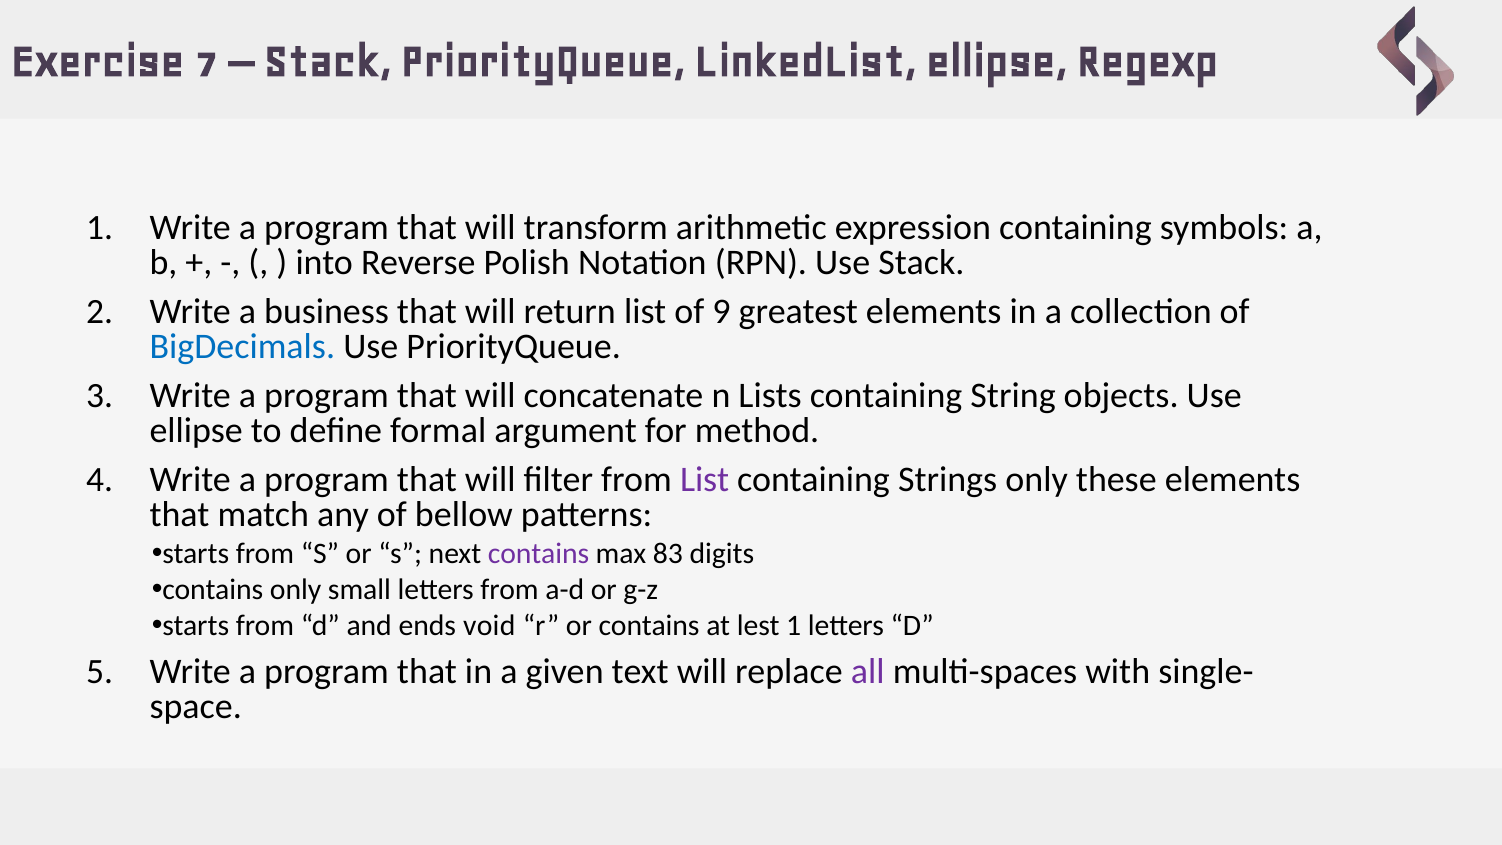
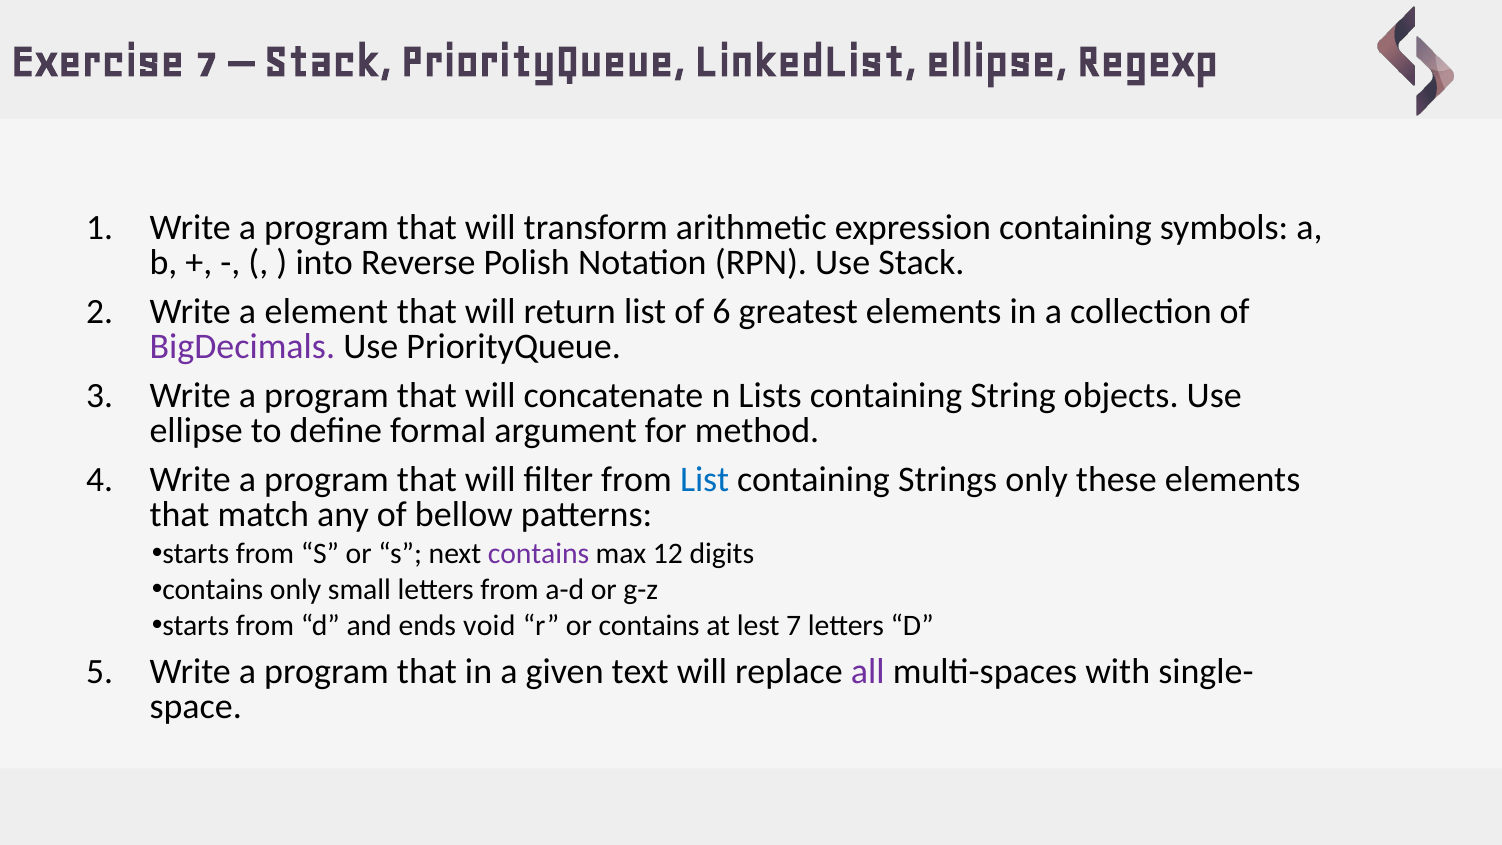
business: business -> element (326, 312)
9: 9 -> 6 (722, 312)
BigDecimals colour: blue -> purple (242, 347)
List colour: purple -> blue (705, 480)
83: 83 -> 12 (668, 554)
lest 1: 1 -> 7 (794, 626)
